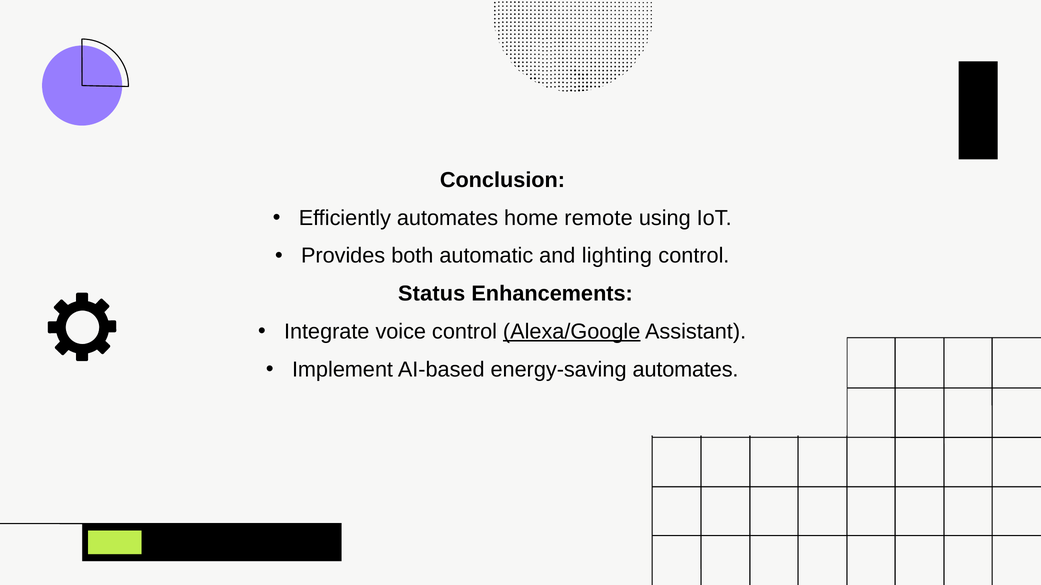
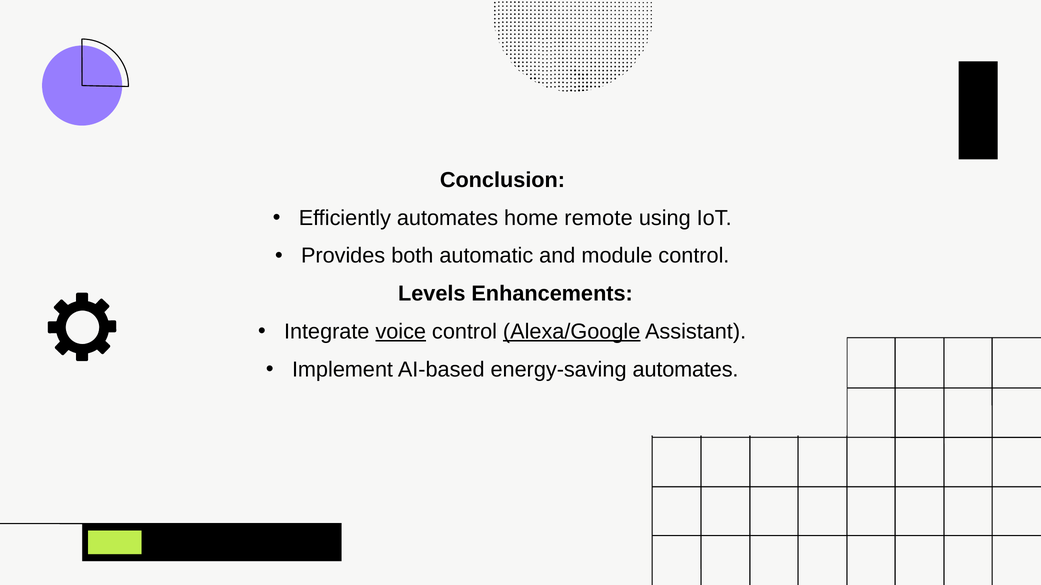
lighting: lighting -> module (617, 256)
Status: Status -> Levels (432, 294)
voice underline: none -> present (401, 332)
